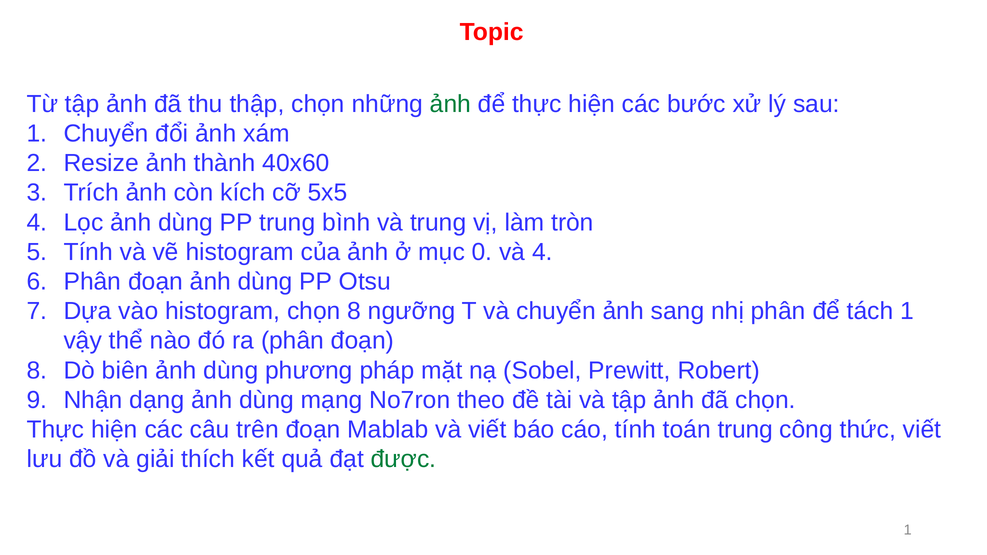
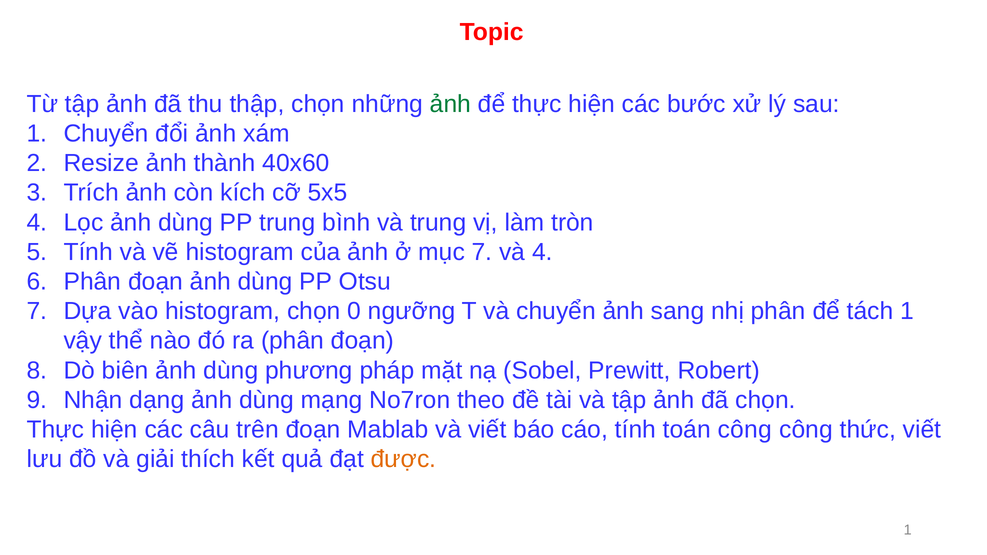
mục 0: 0 -> 7 (482, 252)
chọn 8: 8 -> 0 (354, 311)
toán trung: trung -> công (745, 430)
được colour: green -> orange (404, 459)
